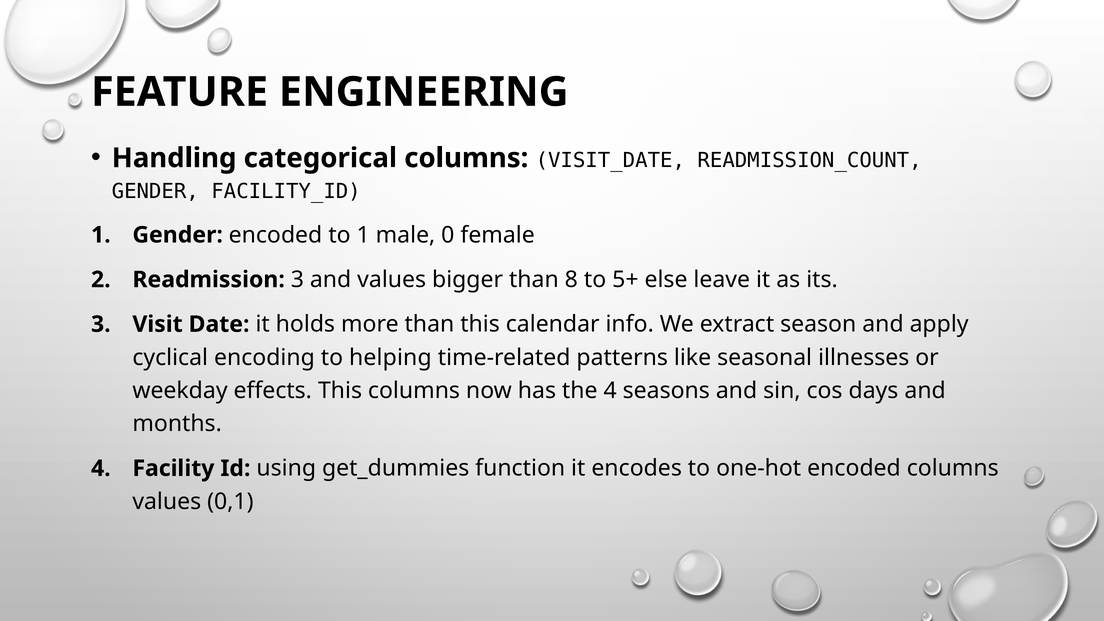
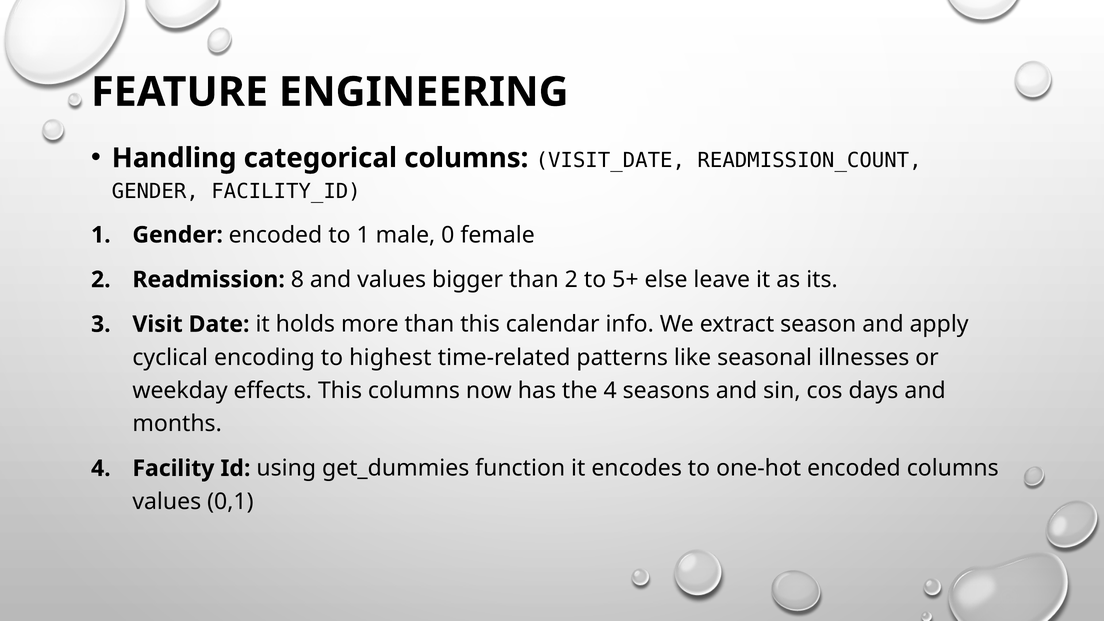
Readmission 3: 3 -> 8 (297, 280)
than 8: 8 -> 2 (571, 280)
helping: helping -> highest (390, 357)
